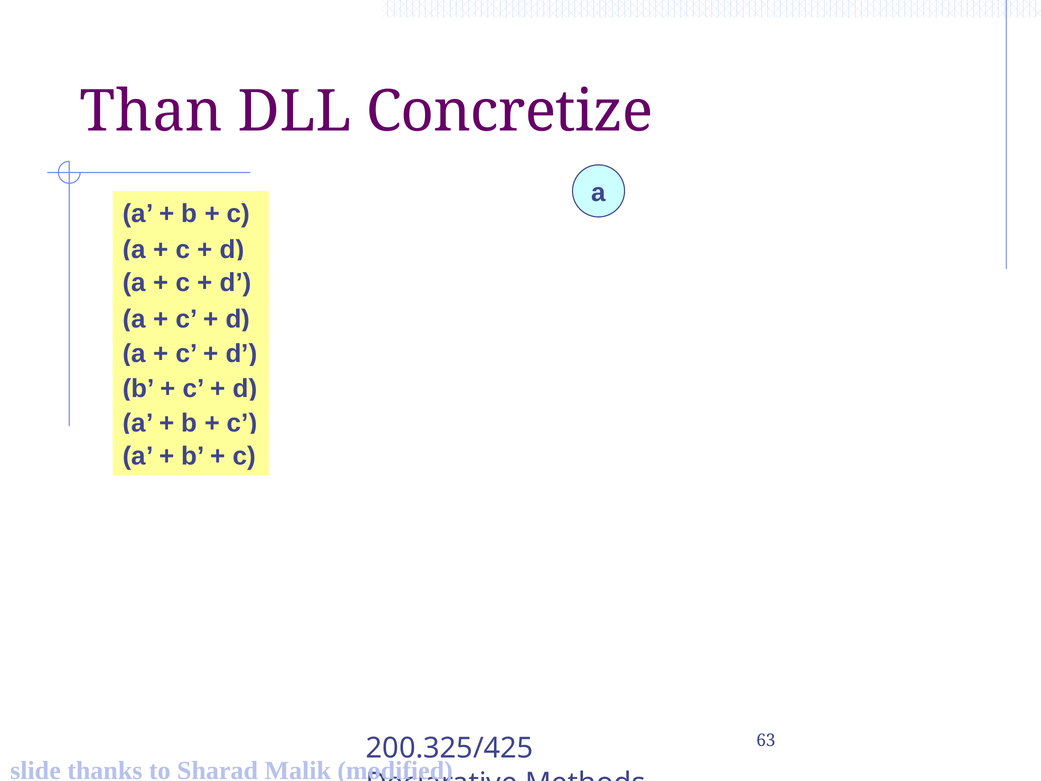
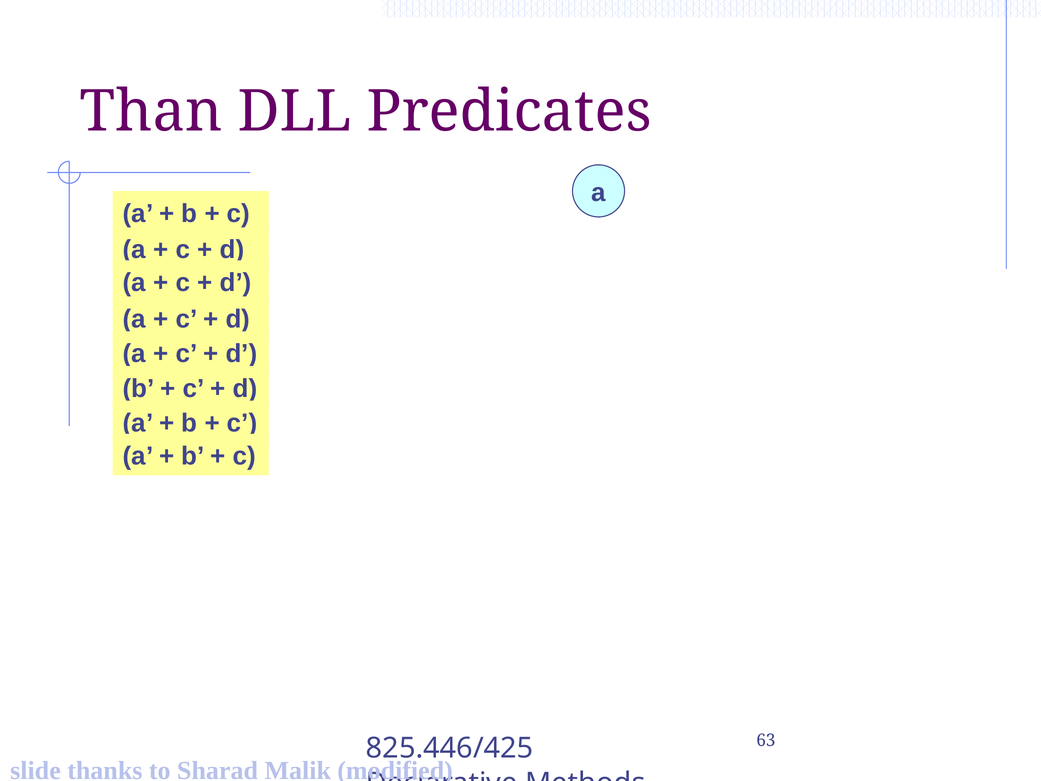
Concretize: Concretize -> Predicates (509, 112)
200.325/425: 200.325/425 -> 825.446/425 (450, 748)
